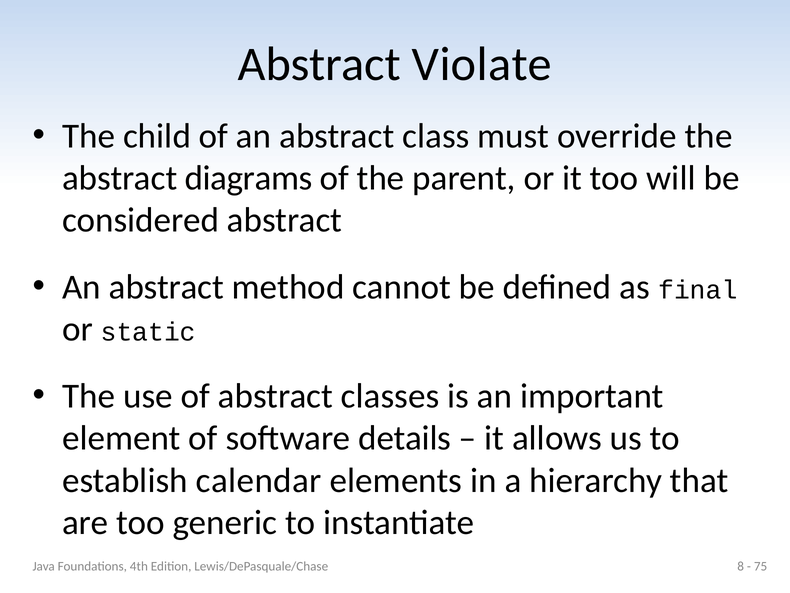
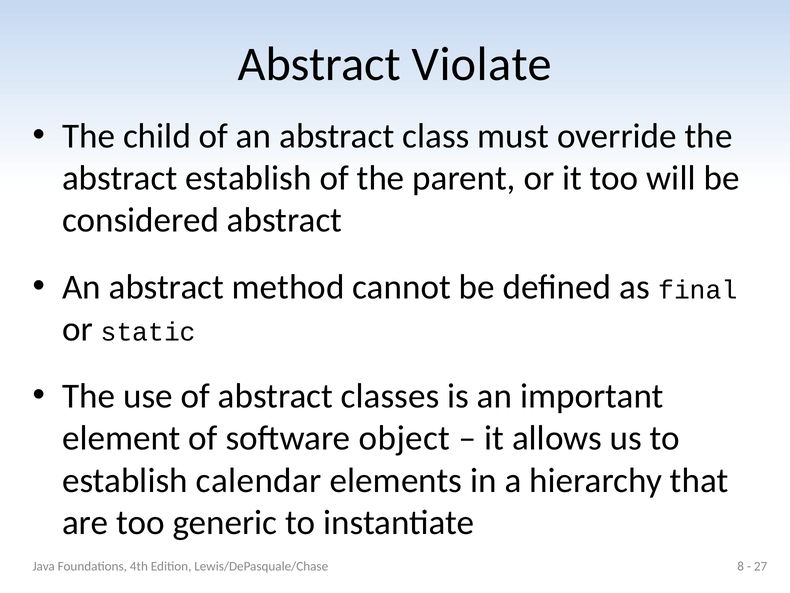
abstract diagrams: diagrams -> establish (248, 178)
details: details -> object (404, 438)
75: 75 -> 27 (761, 566)
